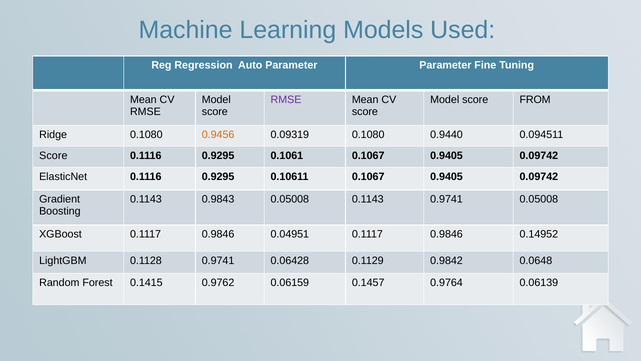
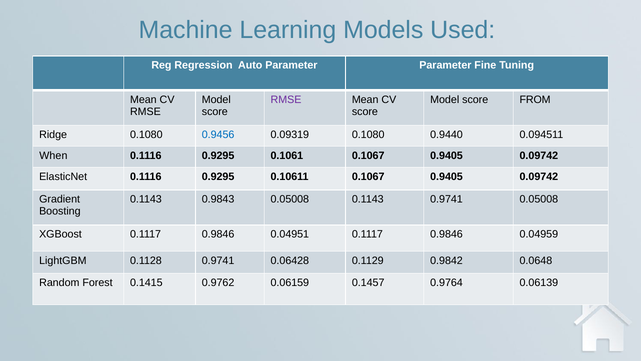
0.9456 colour: orange -> blue (218, 134)
Score: Score -> When (53, 155)
0.14952: 0.14952 -> 0.04959 (539, 234)
